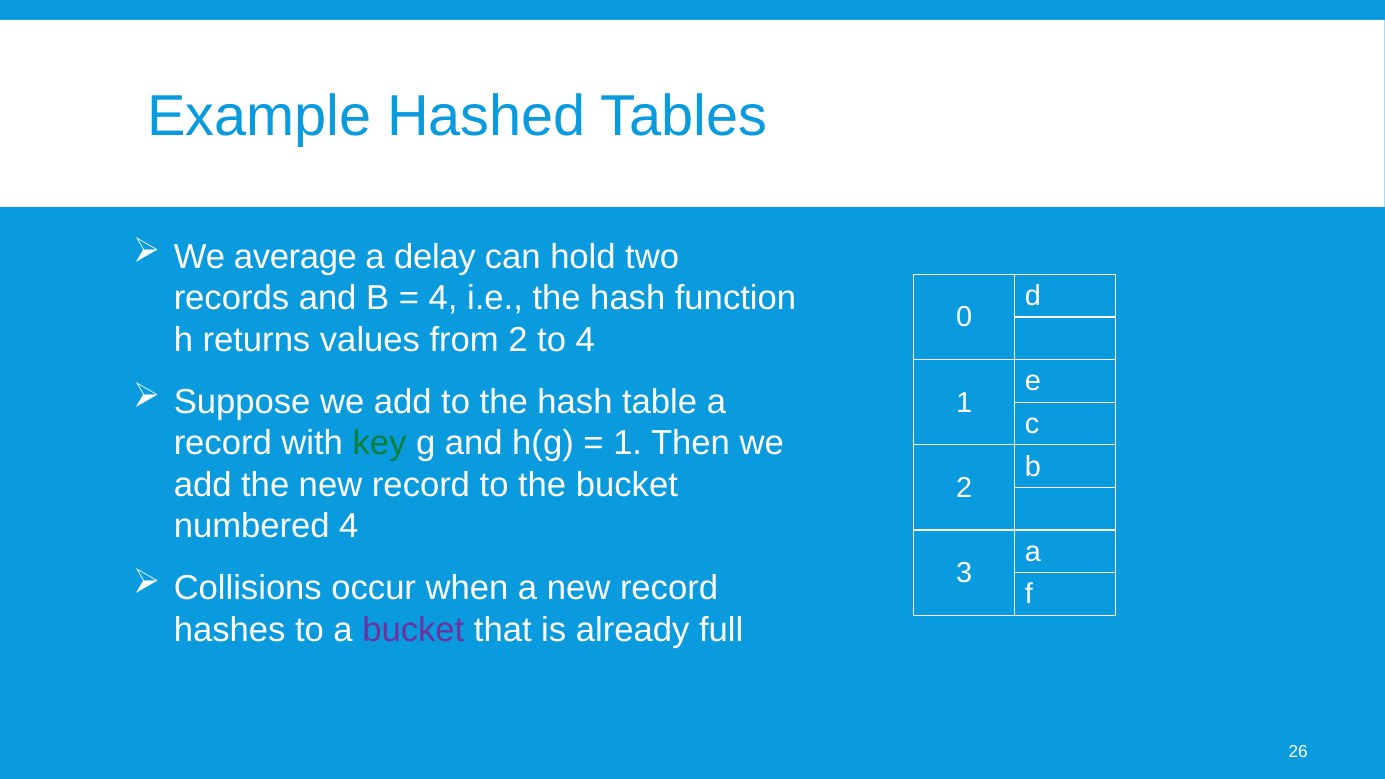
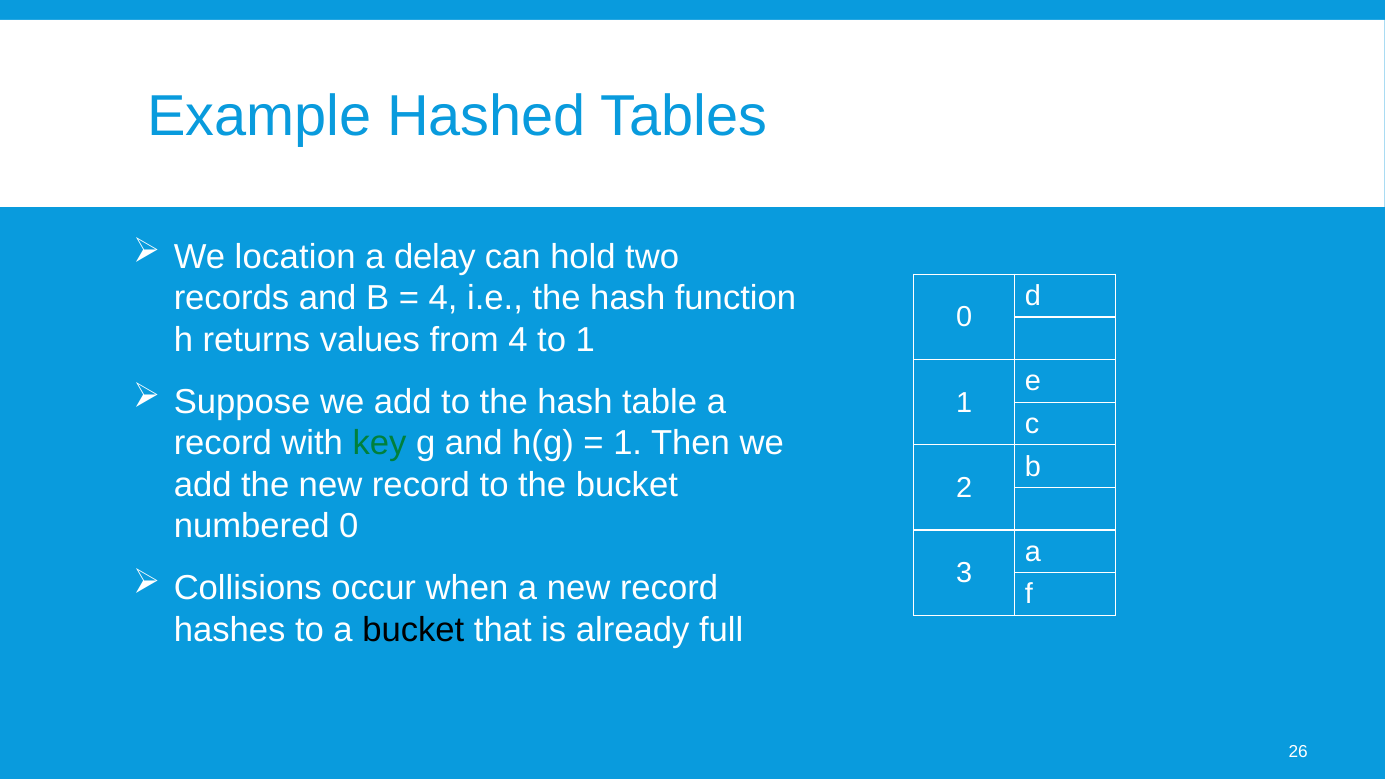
average: average -> location (295, 257)
from 2: 2 -> 4 (518, 340)
to 4: 4 -> 1 (585, 340)
numbered 4: 4 -> 0 (349, 526)
bucket colour: purple -> black (413, 630)
